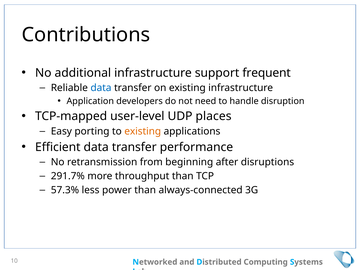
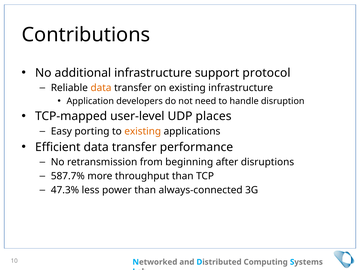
frequent: frequent -> protocol (266, 73)
data colour: blue -> orange (101, 88)
291.7%: 291.7% -> 587.7% (68, 176)
57.3%: 57.3% -> 47.3% (65, 190)
